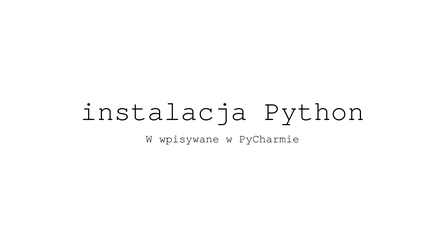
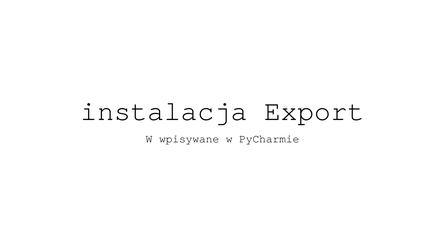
Python: Python -> Export (314, 111)
